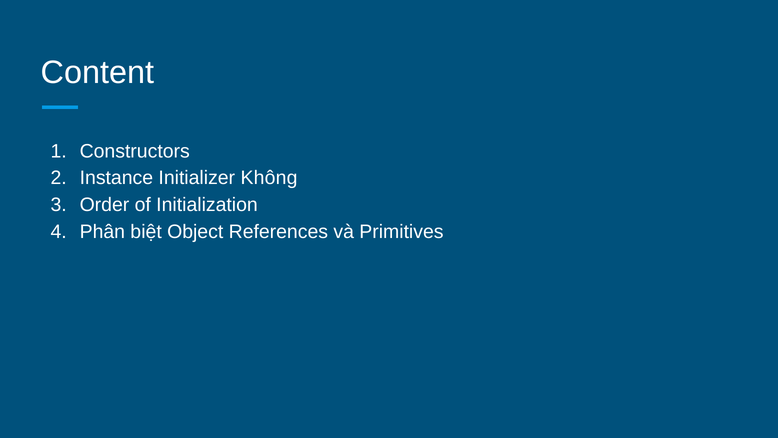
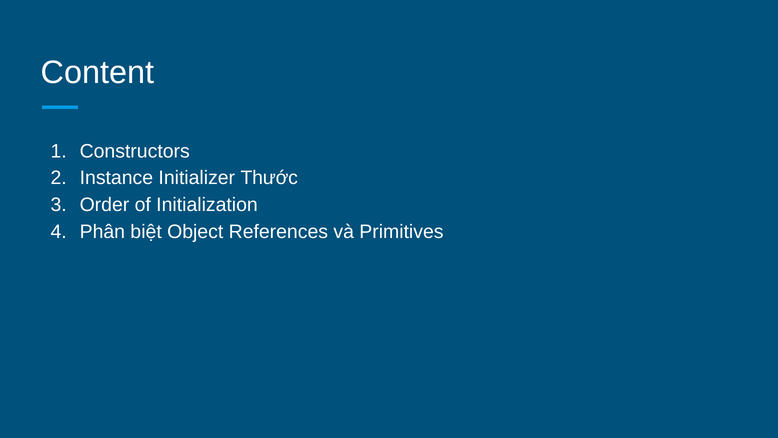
Không: Không -> Thước (269, 178)
